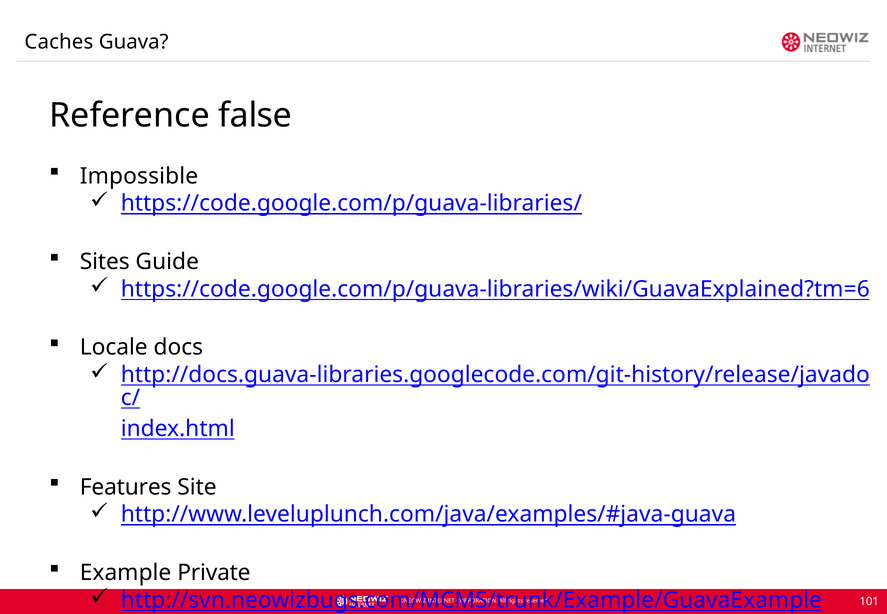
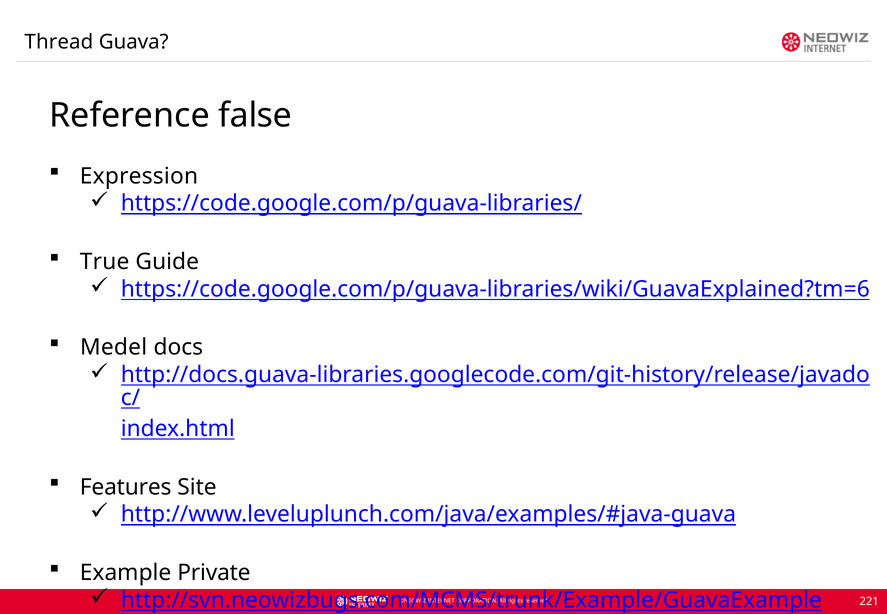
Caches: Caches -> Thread (59, 42)
Impossible: Impossible -> Expression (139, 176)
Sites: Sites -> True (105, 262)
Locale: Locale -> Medel (114, 348)
101: 101 -> 221 (869, 601)
